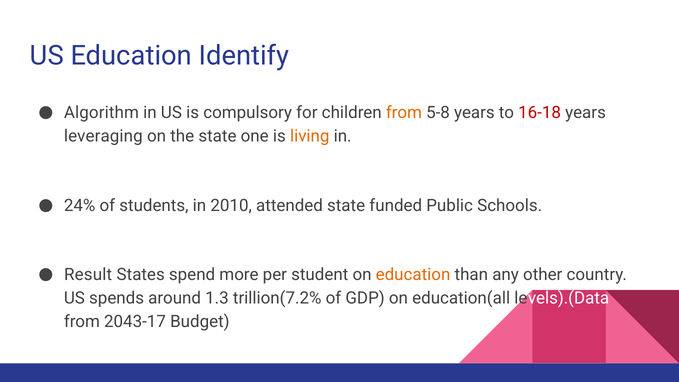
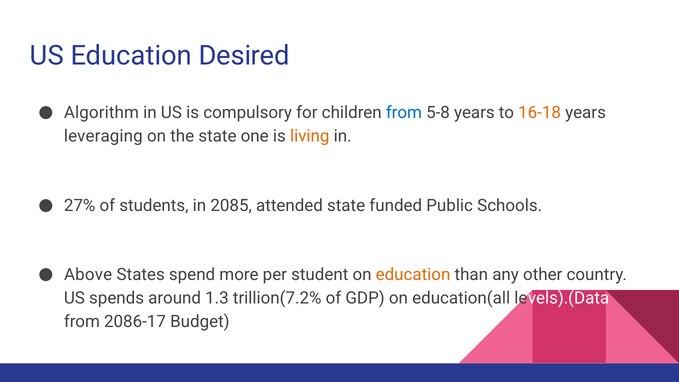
Identify: Identify -> Desired (244, 56)
from colour: orange -> blue (404, 113)
16-18 colour: red -> orange (540, 113)
24%: 24% -> 27% (80, 205)
2010: 2010 -> 2085 (231, 205)
Result: Result -> Above (88, 275)
2043-17: 2043-17 -> 2086-17 (135, 322)
